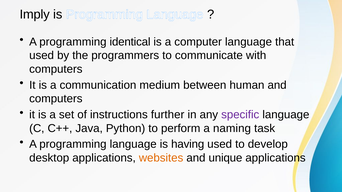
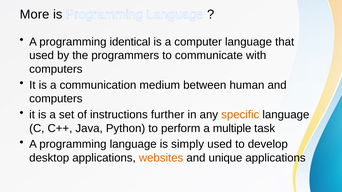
Imply: Imply -> More (34, 14)
specific colour: purple -> orange (240, 115)
naming: naming -> multiple (232, 129)
having: having -> simply (188, 144)
